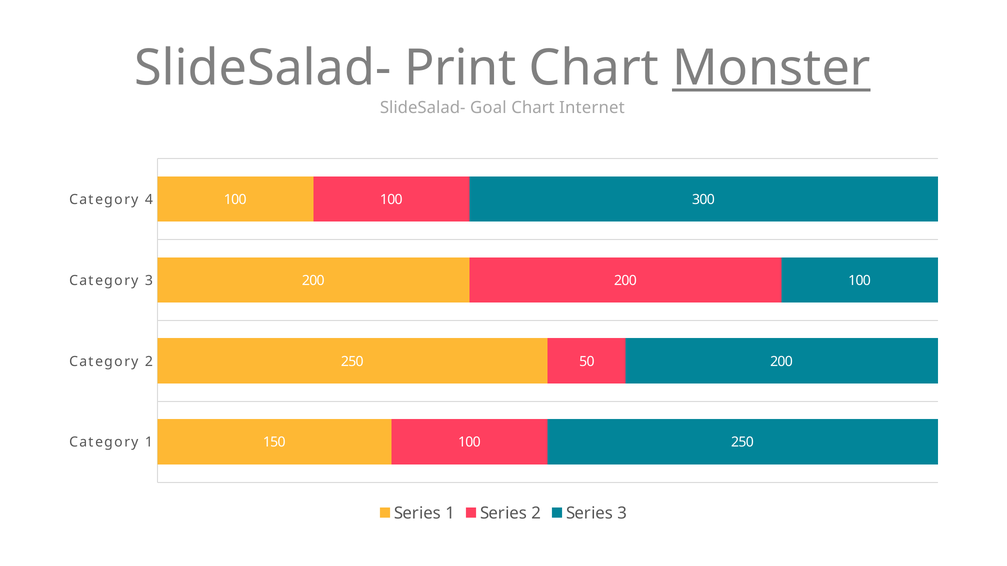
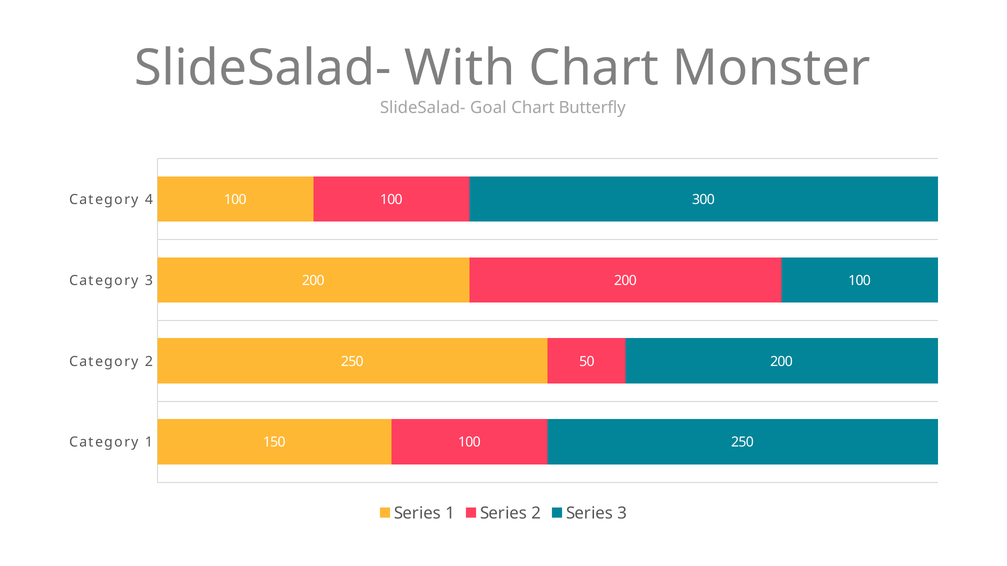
Print: Print -> With (460, 68)
Monster underline: present -> none (771, 68)
Internet: Internet -> Butterfly (592, 108)
